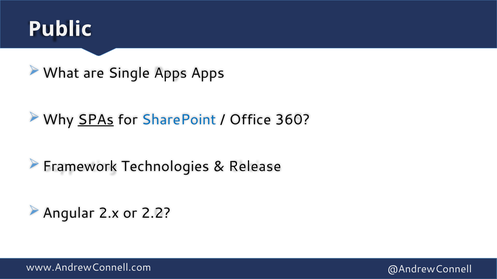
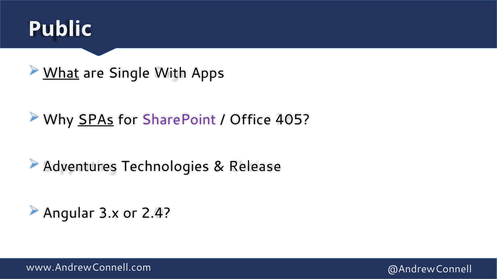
What underline: none -> present (61, 73)
Single Apps: Apps -> With (170, 73)
SharePoint colour: blue -> purple (179, 120)
360: 360 -> 405 (293, 120)
Framework: Framework -> Adventures (80, 167)
2.x: 2.x -> 3.x (109, 214)
2.2: 2.2 -> 2.4 (156, 214)
